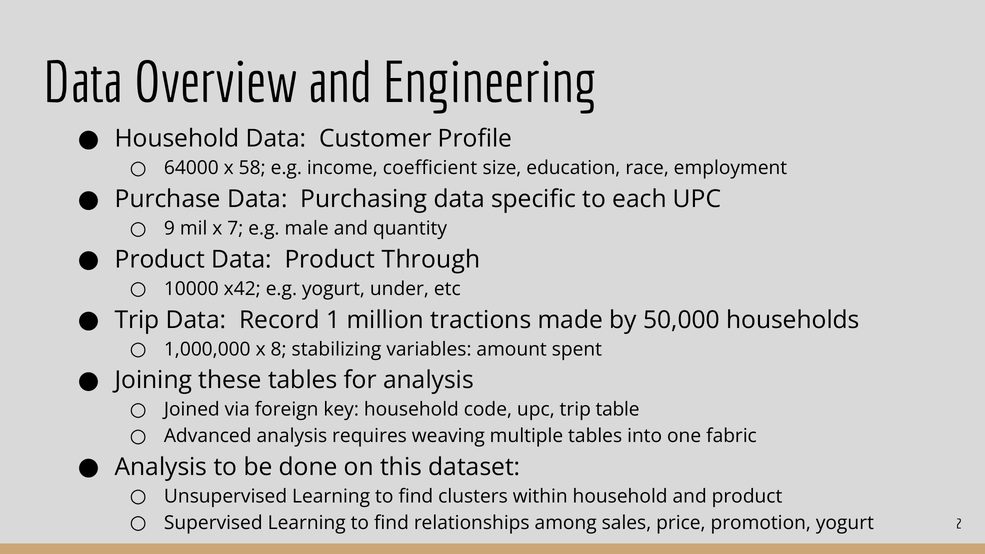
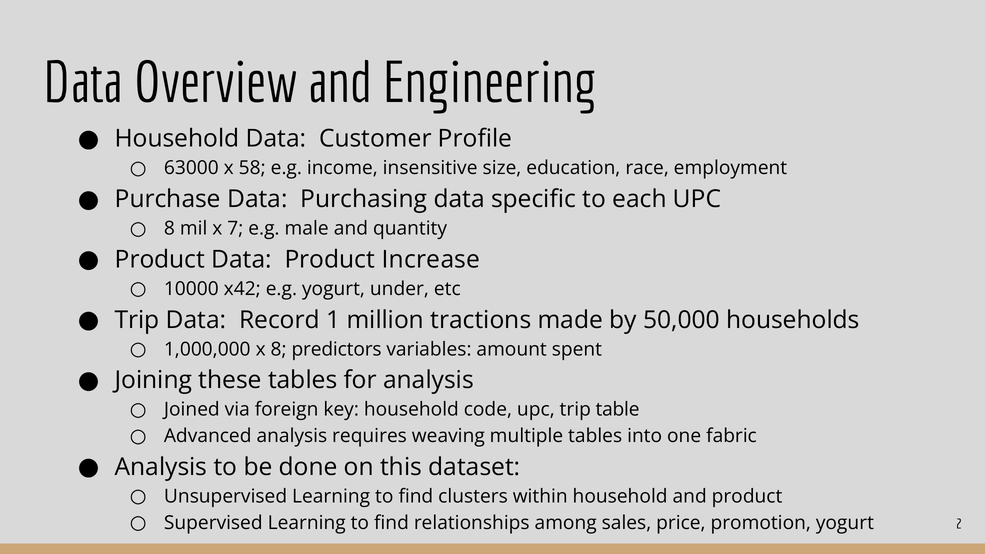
64000: 64000 -> 63000 (191, 168)
coefficient: coefficient -> insensitive (430, 168)
9: 9 -> 8 (169, 229)
Through: Through -> Increase (431, 260)
stabilizing: stabilizing -> predictors (337, 349)
